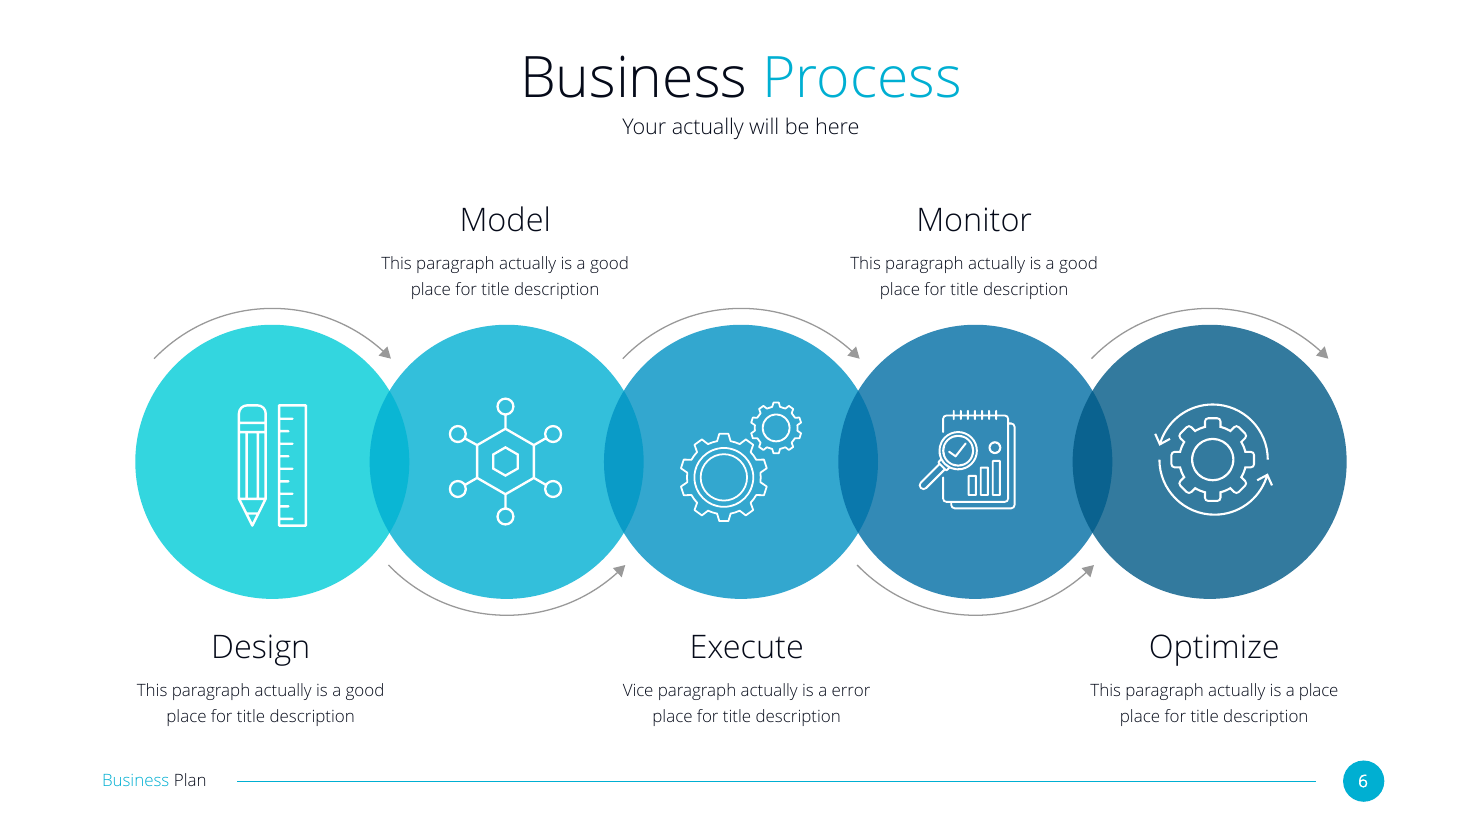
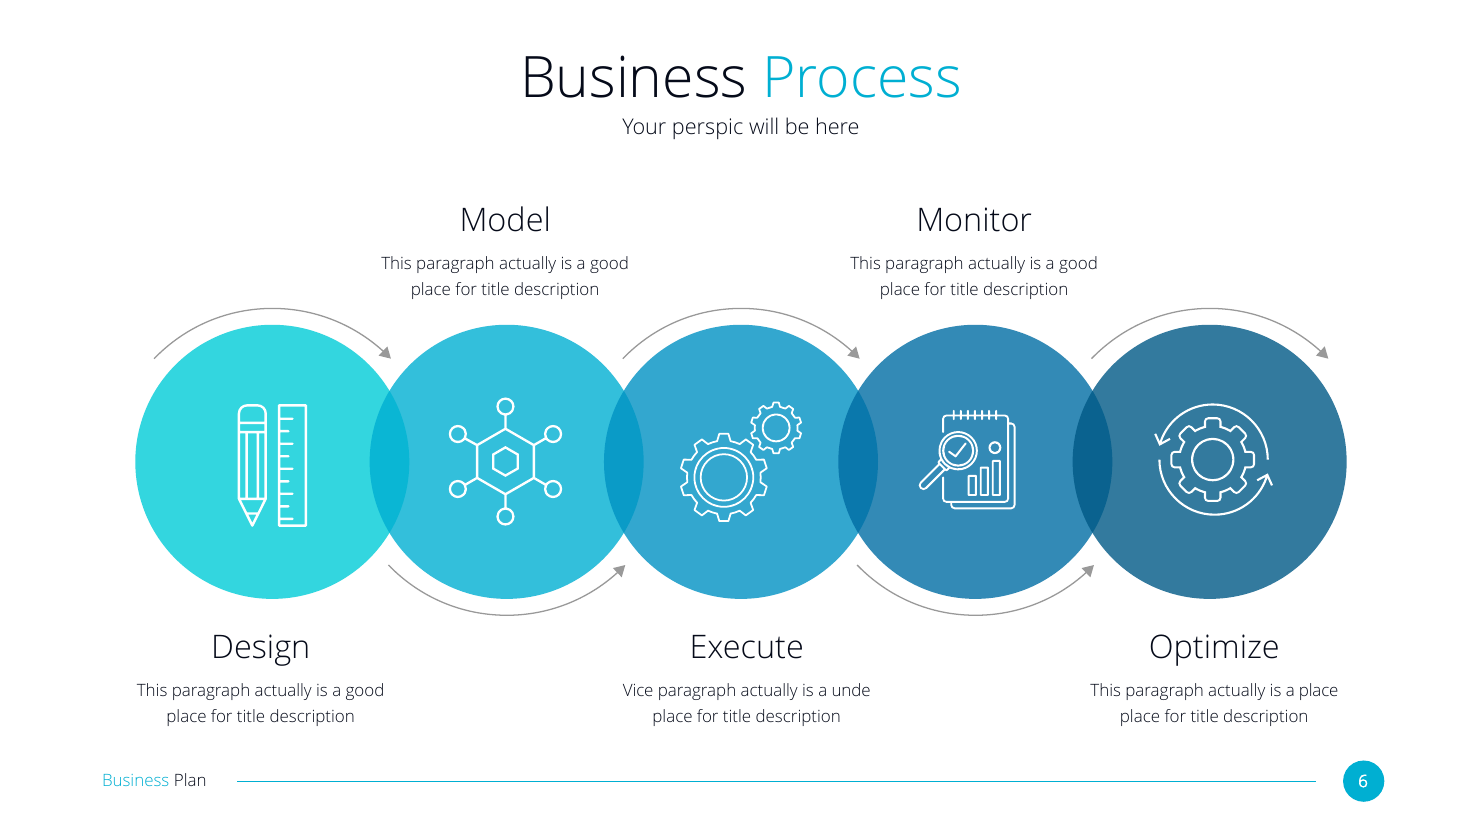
Your actually: actually -> perspic (708, 127)
error: error -> unde (851, 690)
